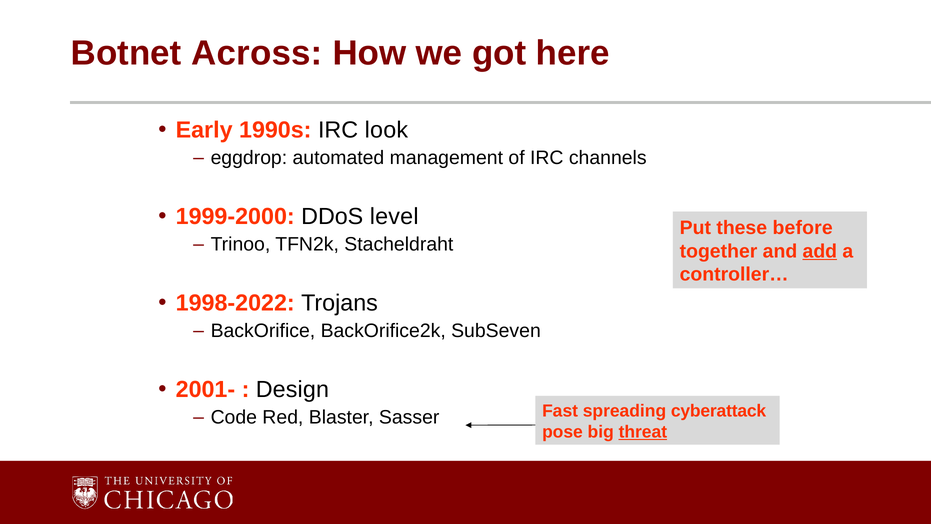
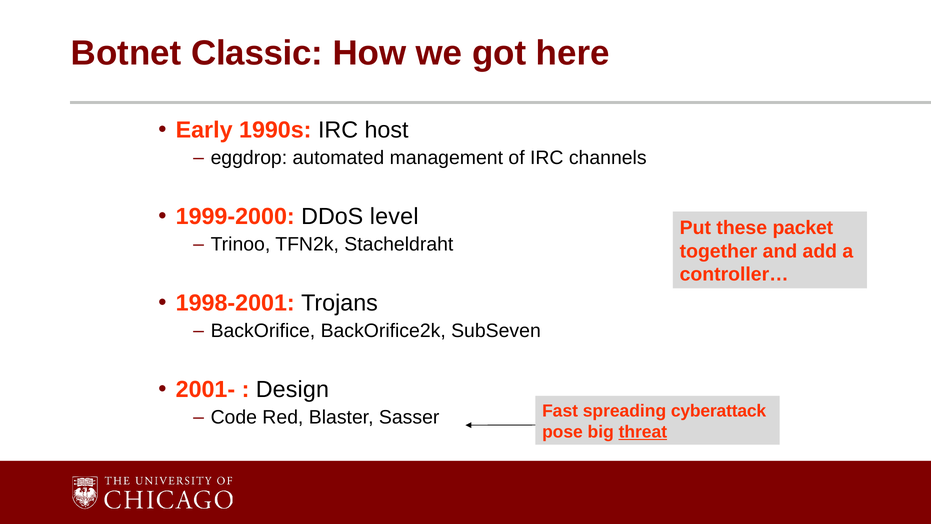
Across: Across -> Classic (257, 53)
look: look -> host (387, 130)
before: before -> packet (803, 228)
add underline: present -> none (820, 251)
1998-2022: 1998-2022 -> 1998-2001 (235, 303)
